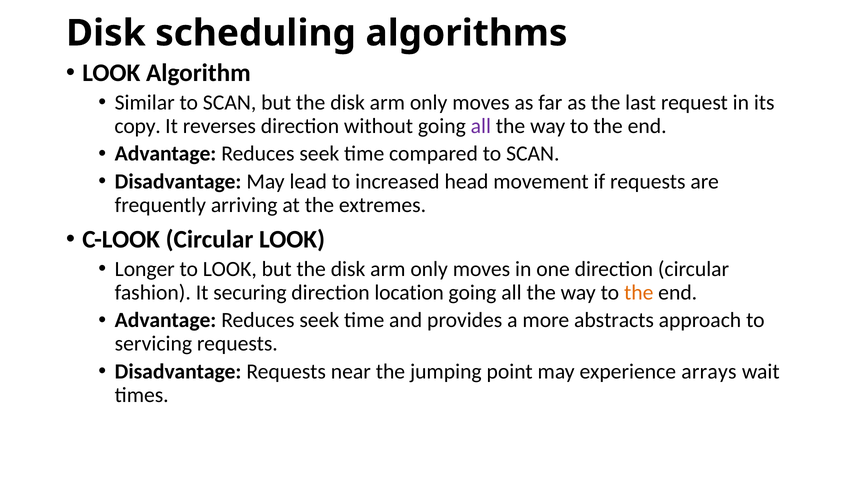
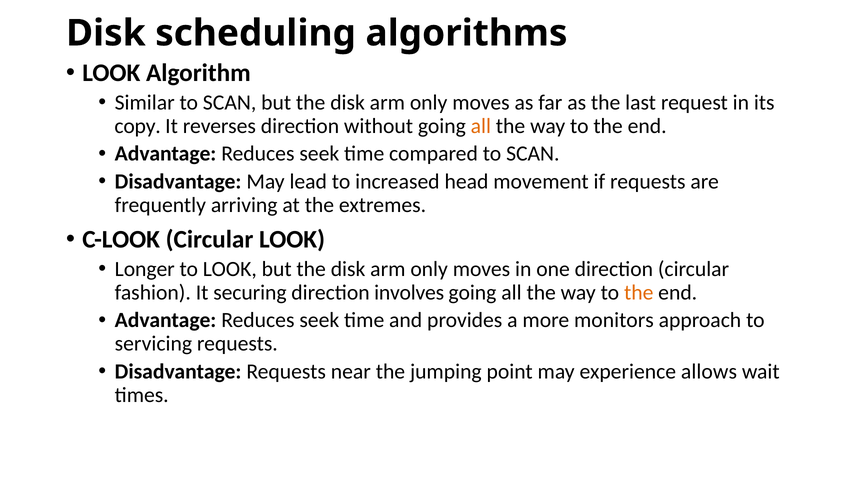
all colour: purple -> orange (481, 126)
location: location -> involves (409, 293)
abstracts: abstracts -> monitors (614, 320)
arrays: arrays -> allows (709, 372)
